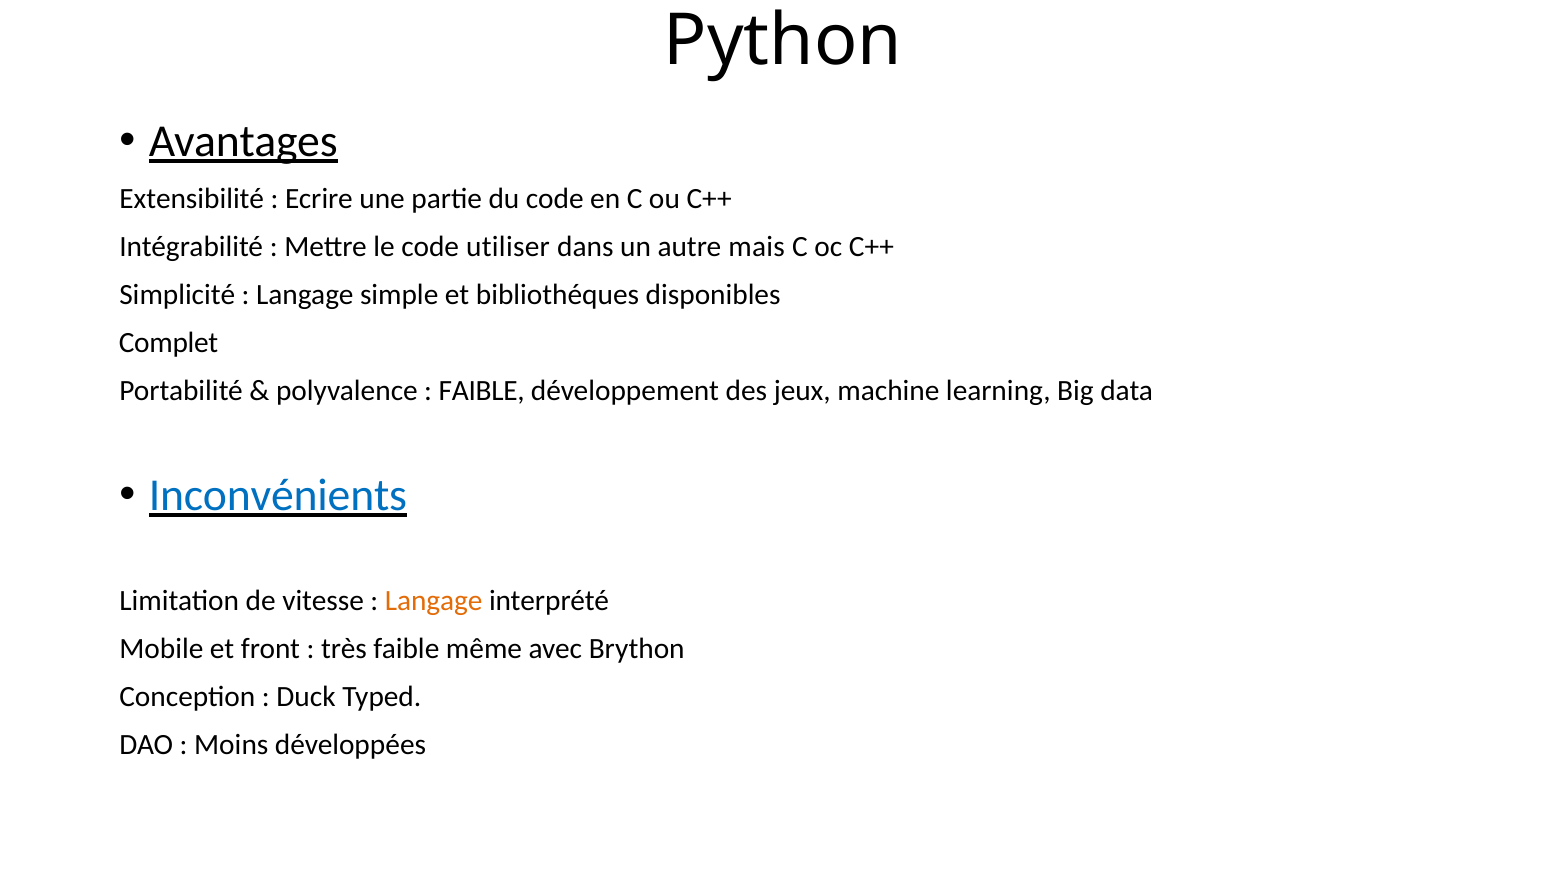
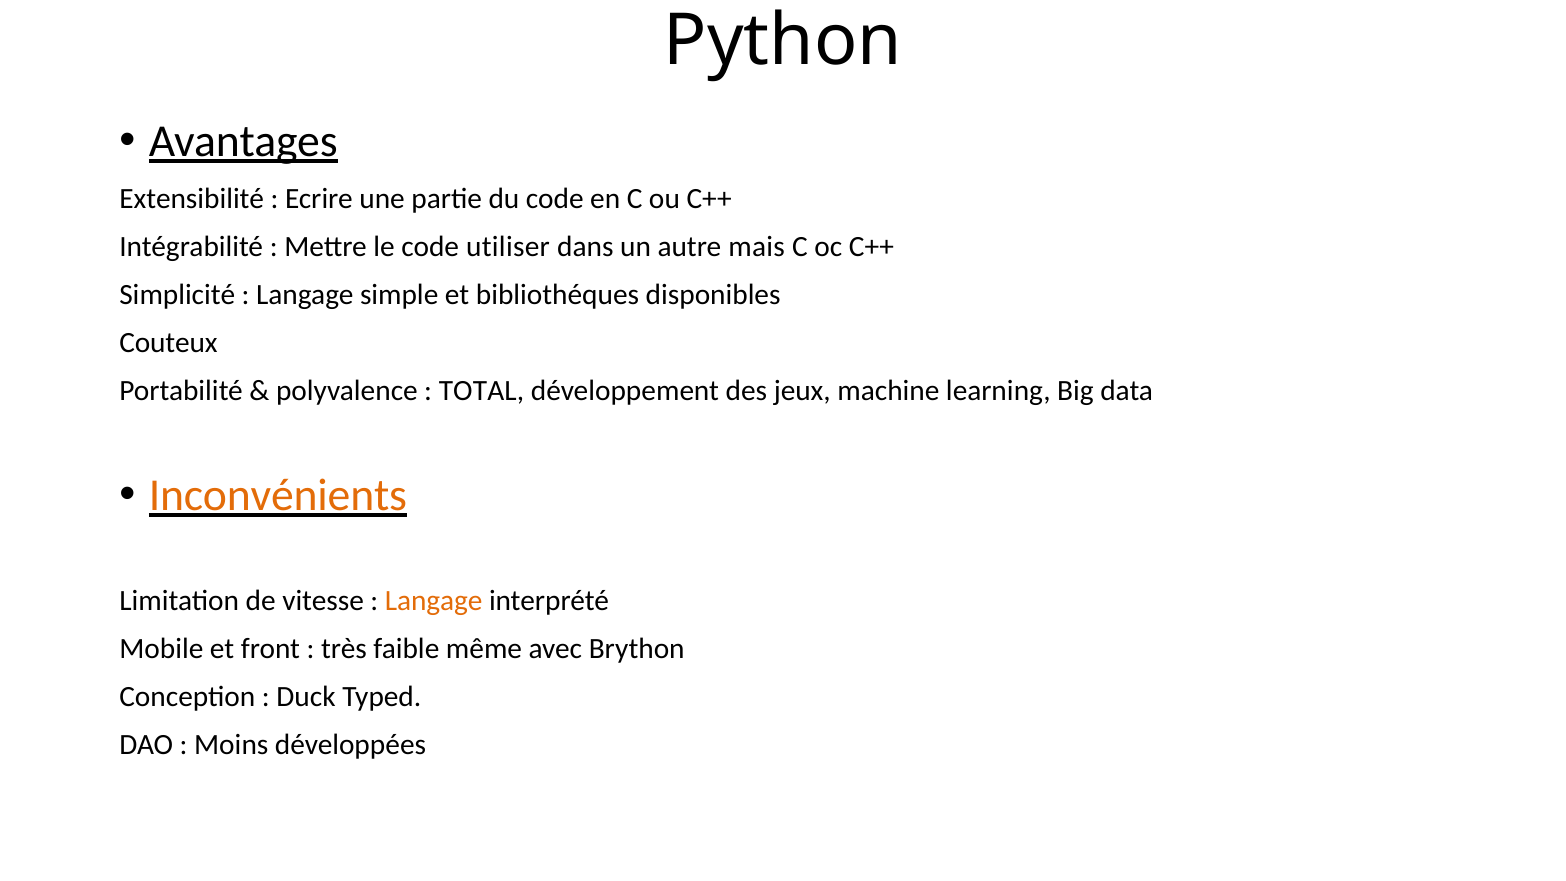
Complet: Complet -> Couteux (168, 343)
FAIBLE: FAIBLE -> TOTAL (481, 391)
Inconvénients colour: blue -> orange (278, 495)
